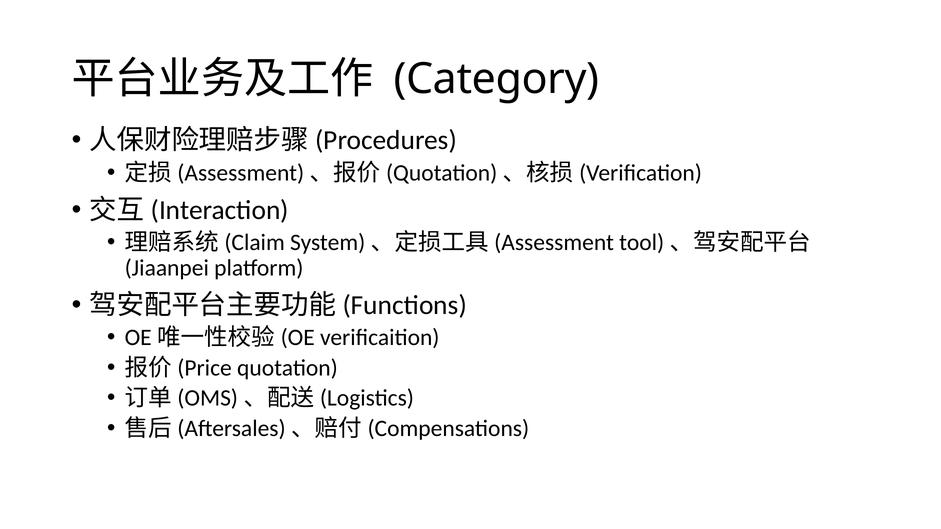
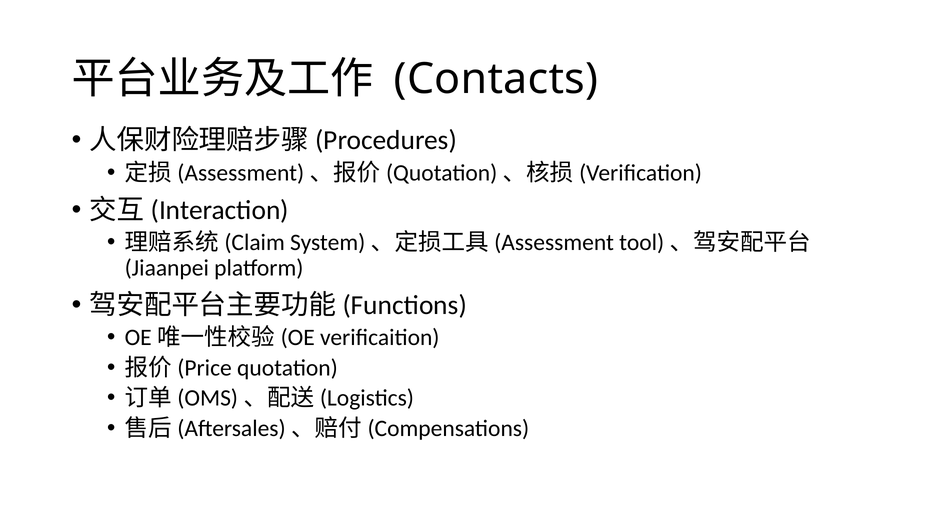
Category: Category -> Contacts (496, 79)
